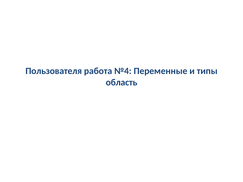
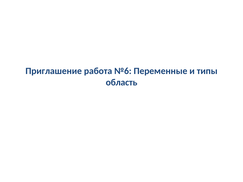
Пользователя: Пользователя -> Приглашение (54, 71)
№4: №4 -> №6 (123, 71)
